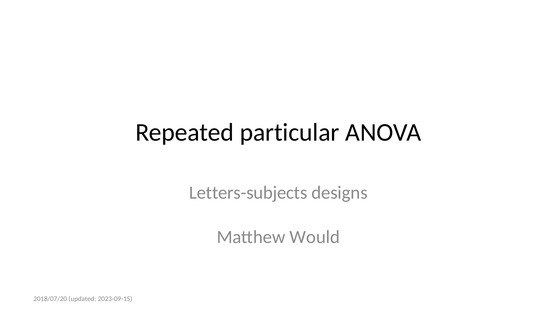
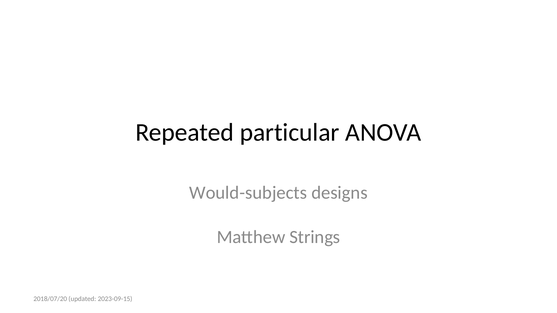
Letters-subjects: Letters-subjects -> Would-subjects (248, 193)
Would: Would -> Strings (315, 237)
